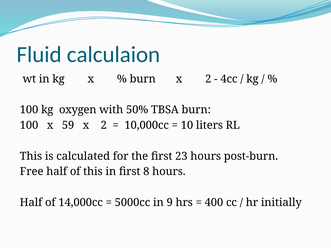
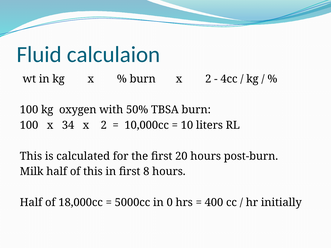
59: 59 -> 34 (68, 125)
23: 23 -> 20 (181, 156)
Free: Free -> Milk (32, 172)
14,000cc: 14,000cc -> 18,000cc (81, 203)
9: 9 -> 0 (170, 203)
